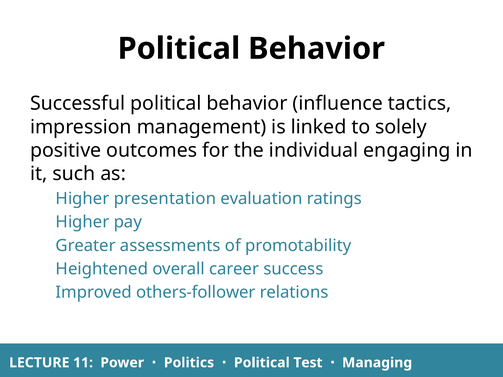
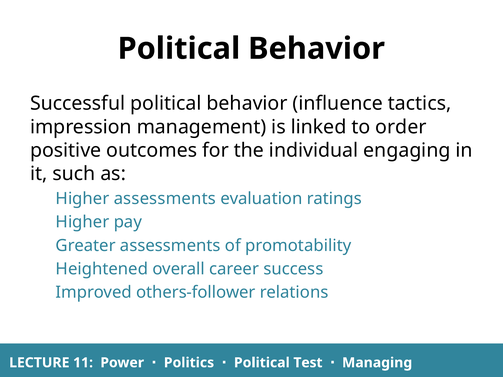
solely: solely -> order (401, 127)
Higher presentation: presentation -> assessments (165, 199)
